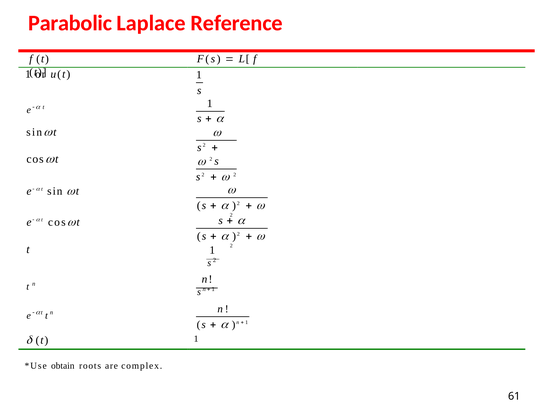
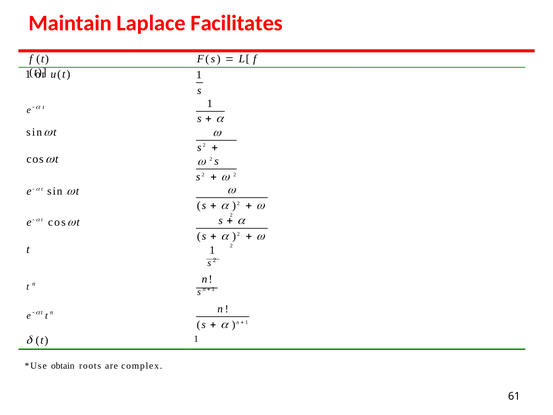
Parabolic: Parabolic -> Maintain (70, 23)
Reference: Reference -> Facilitates (237, 23)
